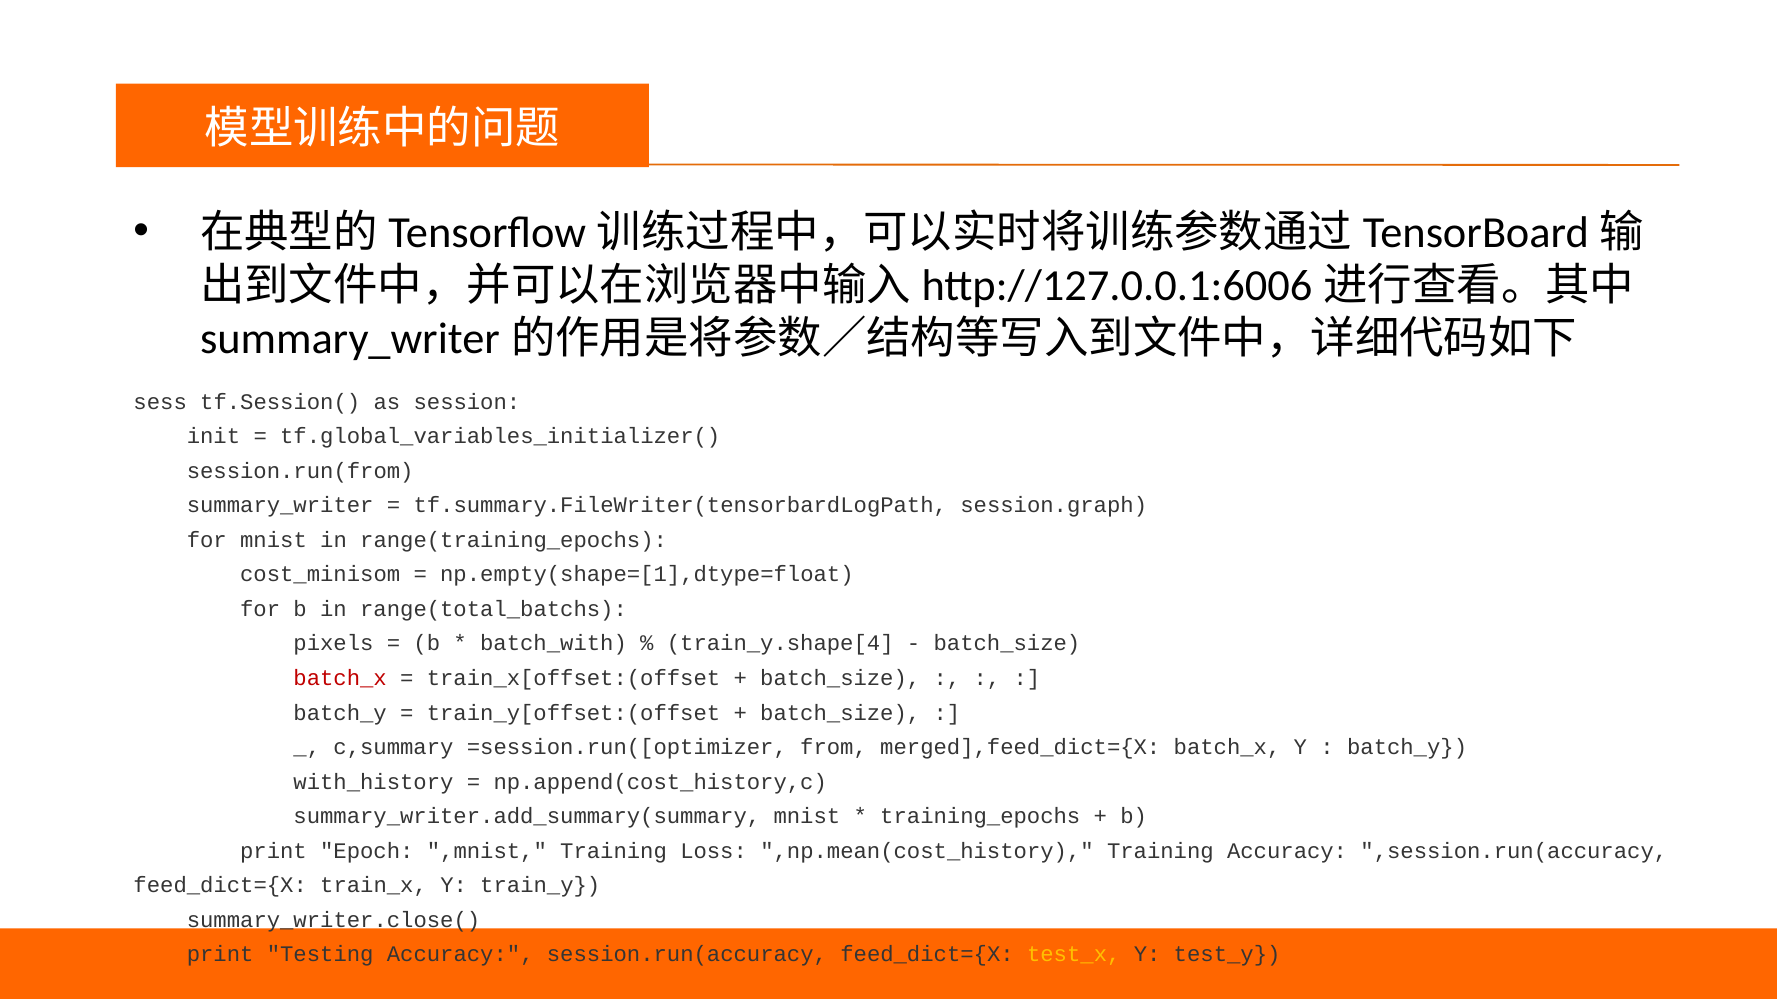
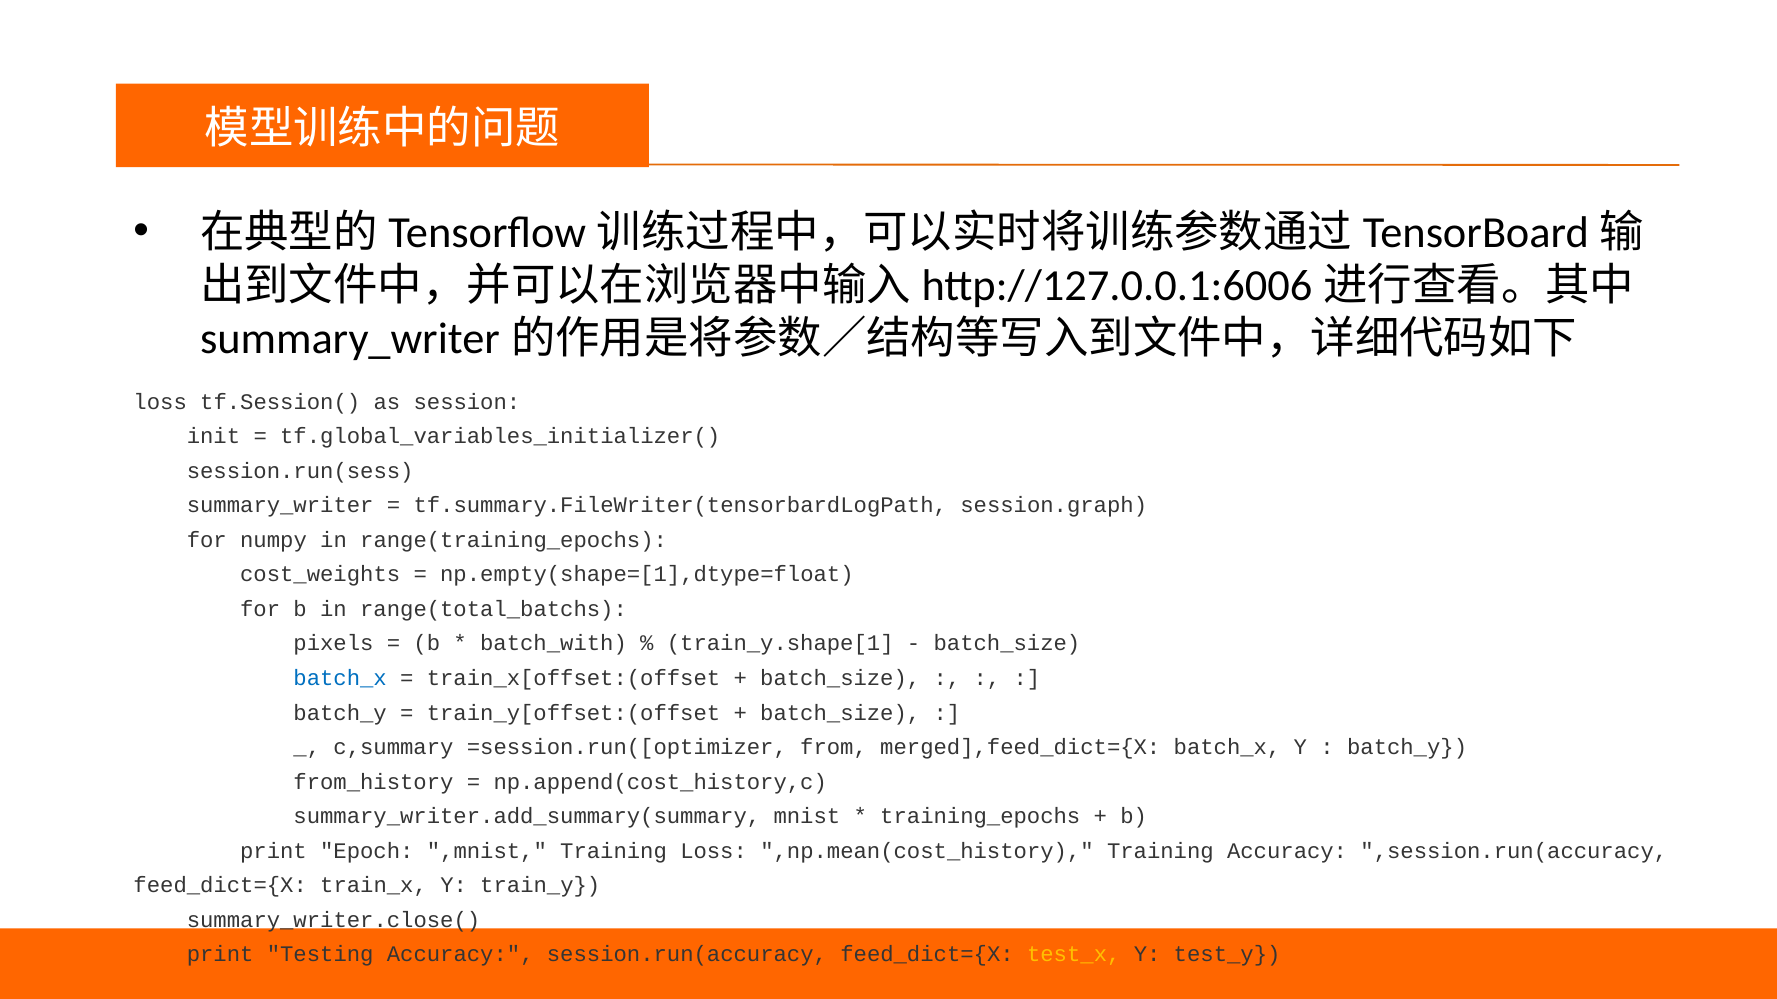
sess: sess -> loss (160, 402)
session.run(from: session.run(from -> session.run(sess (300, 471)
for mnist: mnist -> numpy (273, 540)
cost_minisom: cost_minisom -> cost_weights (320, 575)
train_y.shape[4: train_y.shape[4 -> train_y.shape[1 (780, 644)
batch_x colour: red -> blue (340, 679)
with_history: with_history -> from_history (373, 782)
